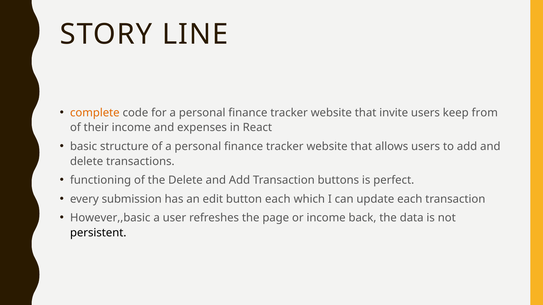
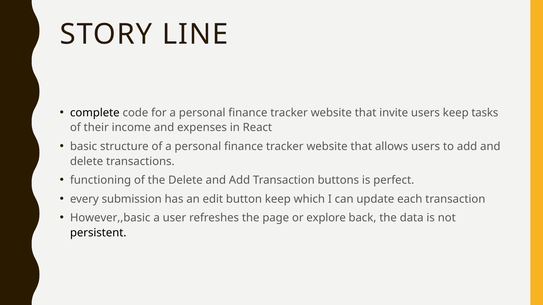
complete colour: orange -> black (95, 113)
from: from -> tasks (485, 113)
button each: each -> keep (278, 199)
or income: income -> explore (326, 218)
